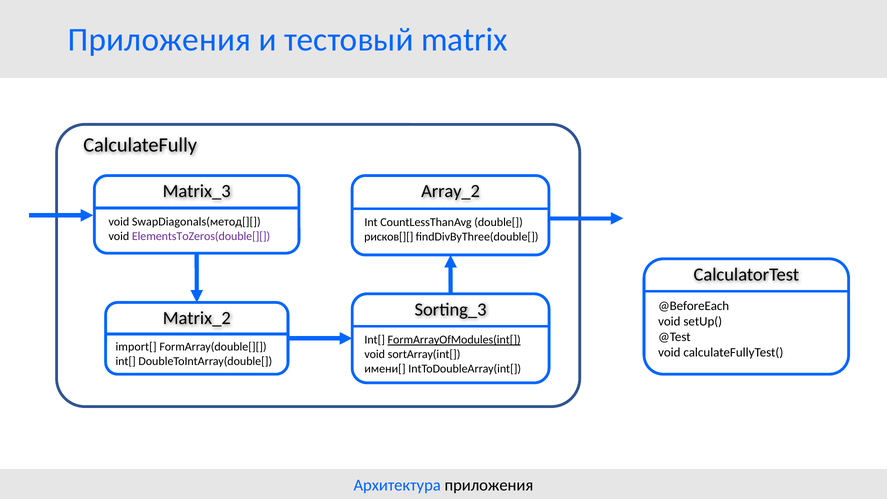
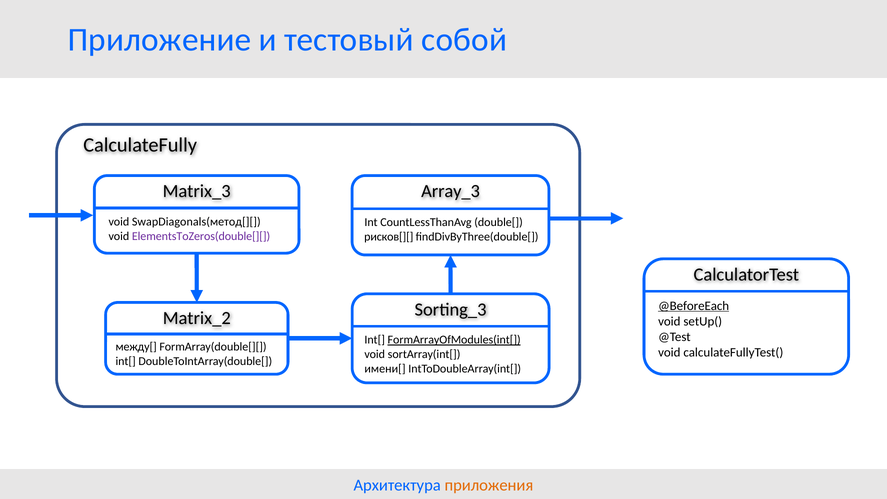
Приложения: Приложения -> Приложение (159, 40)
matrix: matrix -> собой (464, 40)
Array_2: Array_2 -> Array_3 (451, 191)
@BeforeEach underline: none -> present (694, 306)
import[: import[ -> между[ (136, 347)
приложения colour: black -> orange (489, 485)
